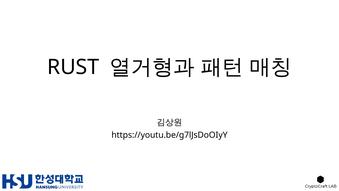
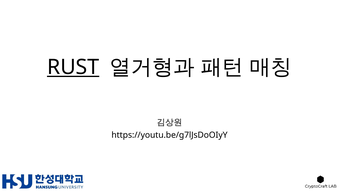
RUST underline: none -> present (73, 67)
